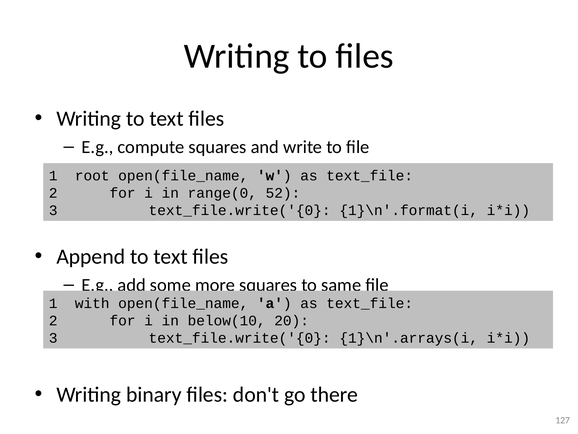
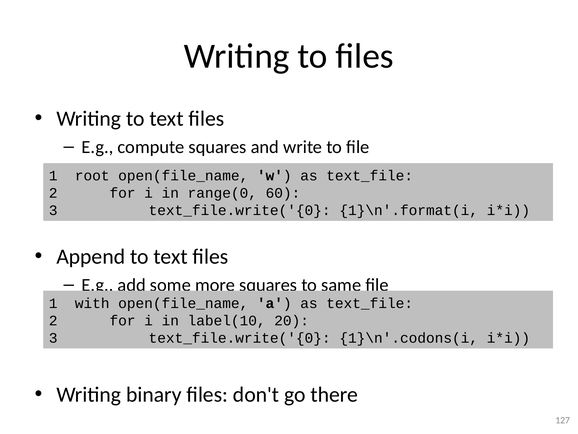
52: 52 -> 60 (283, 193)
below(10: below(10 -> label(10 (227, 320)
1}\n'.arrays(i: 1}\n'.arrays(i -> 1}\n'.codons(i (409, 338)
